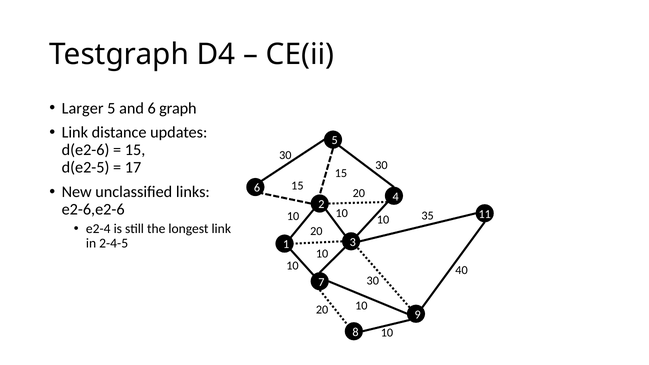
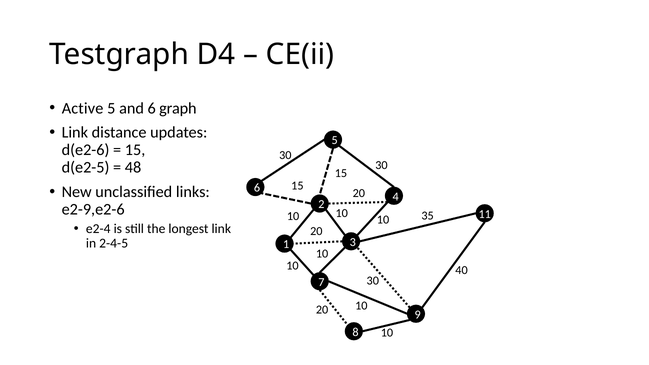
Larger: Larger -> Active (83, 108)
17: 17 -> 48 (133, 168)
e2-6,e2-6: e2-6,e2-6 -> e2-9,e2-6 (93, 209)
